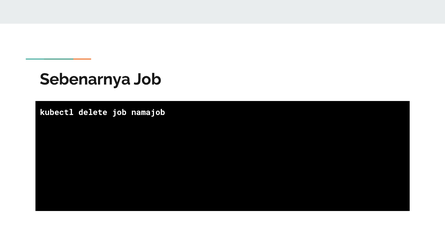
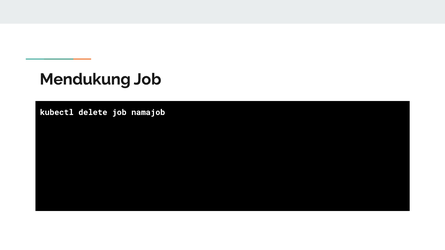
Sebenarnya: Sebenarnya -> Mendukung (85, 79)
